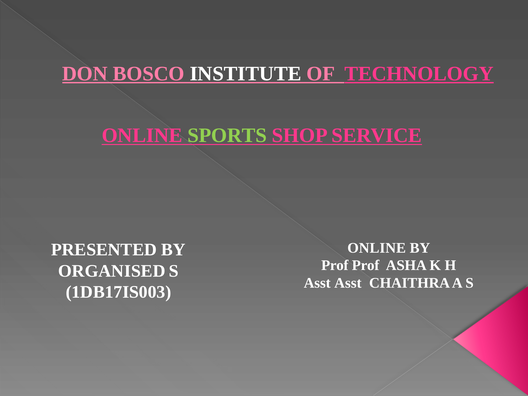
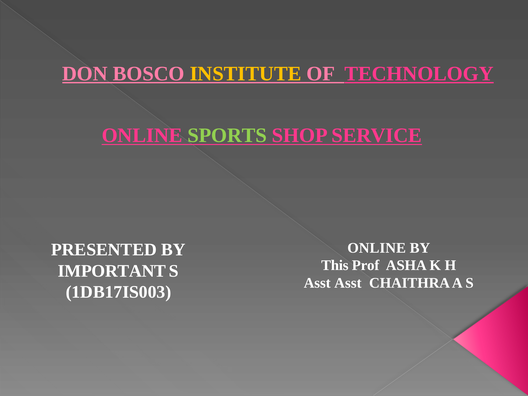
INSTITUTE colour: white -> yellow (246, 74)
Prof: Prof -> This (335, 265)
ORGANISED: ORGANISED -> IMPORTANT (112, 271)
